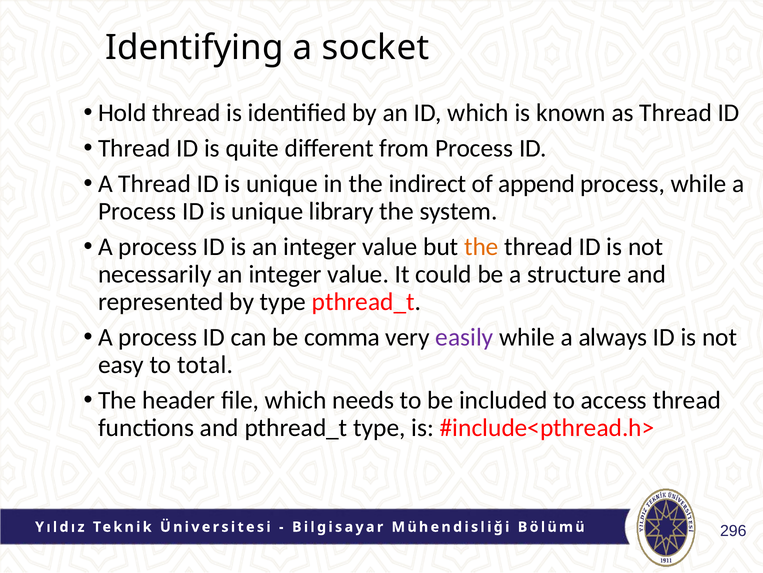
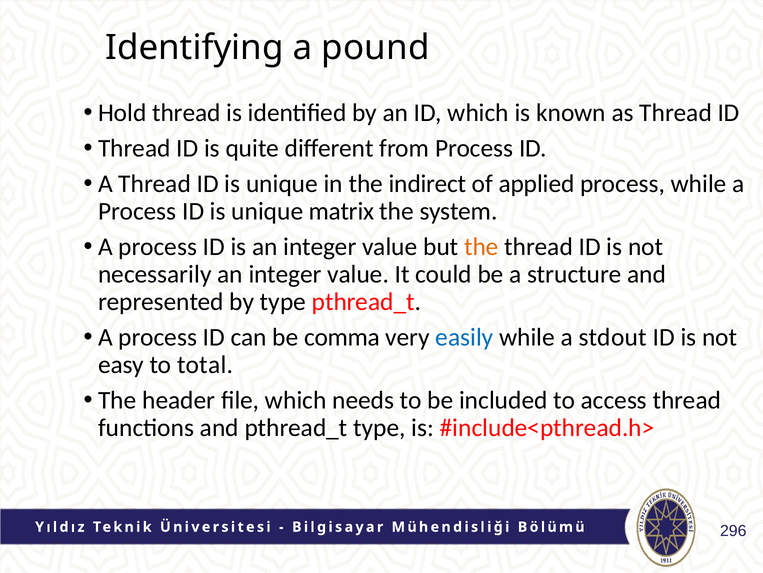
socket: socket -> pound (376, 47)
append: append -> applied (537, 184)
library: library -> matrix (341, 211)
easily colour: purple -> blue (464, 337)
always: always -> stdout (613, 337)
